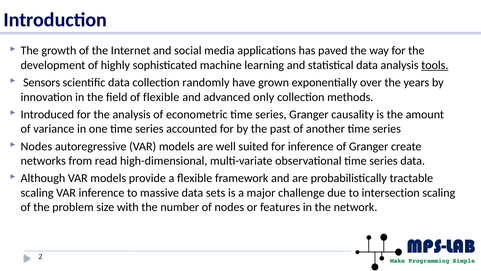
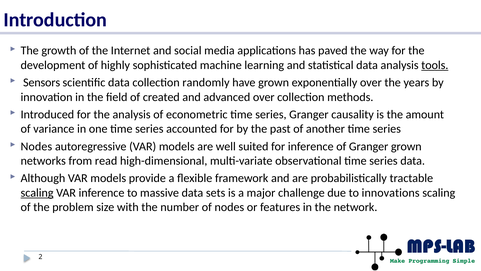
of flexible: flexible -> created (161, 97)
advanced only: only -> over (264, 97)
Granger create: create -> grown (406, 146)
scaling underline: none -> present (37, 192)
intersection: intersection -> innovations (391, 192)
